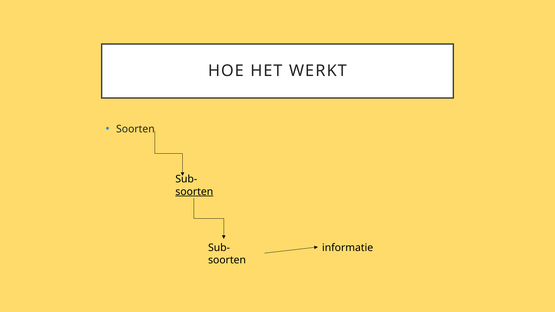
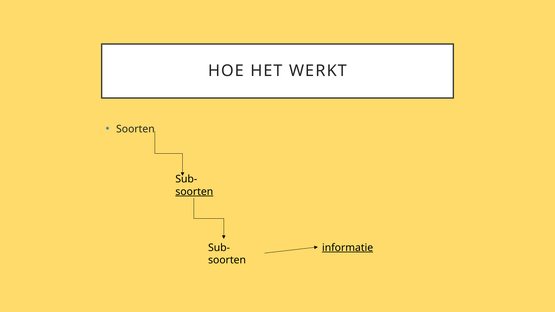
informatie underline: none -> present (348, 248)
